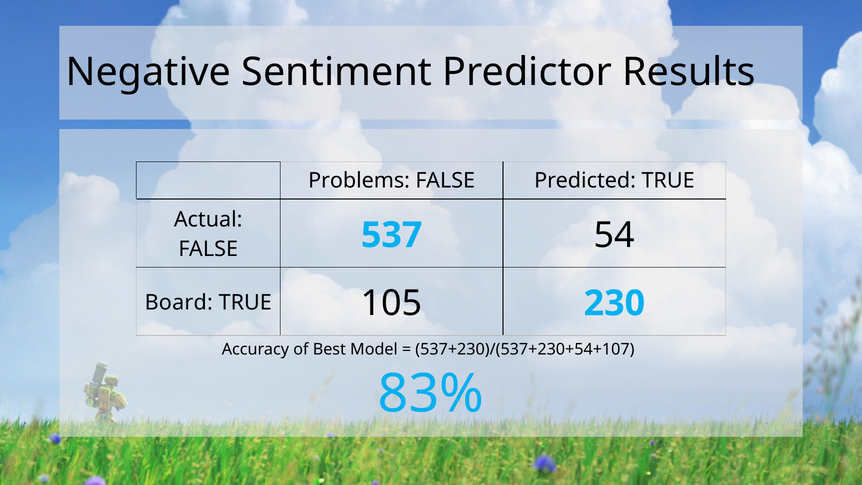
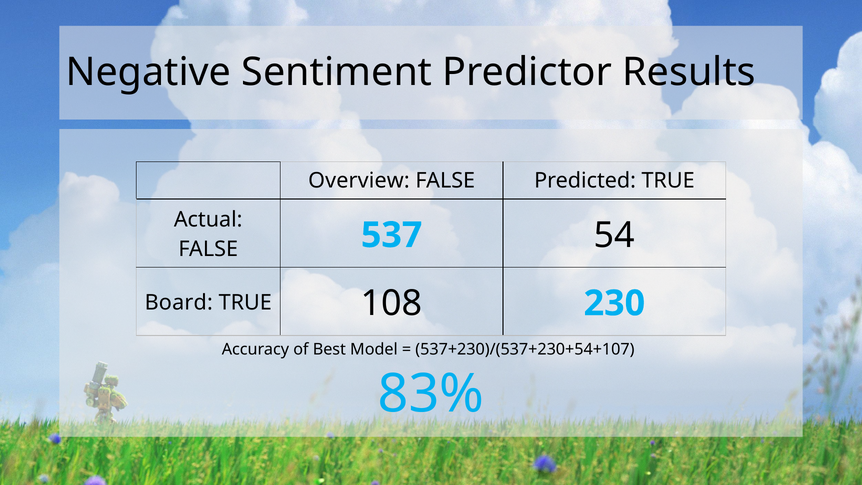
Problems: Problems -> Overview (359, 181)
105: 105 -> 108 (392, 303)
